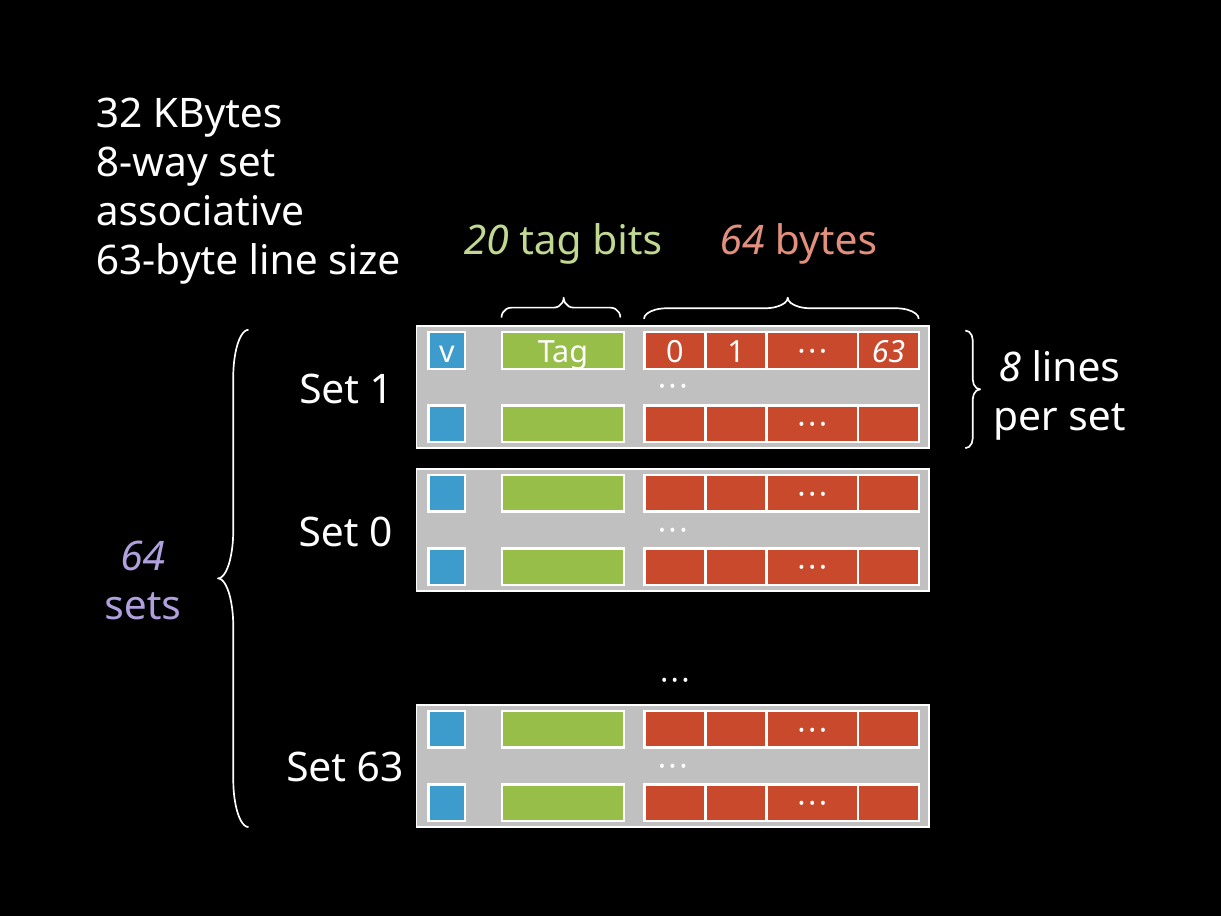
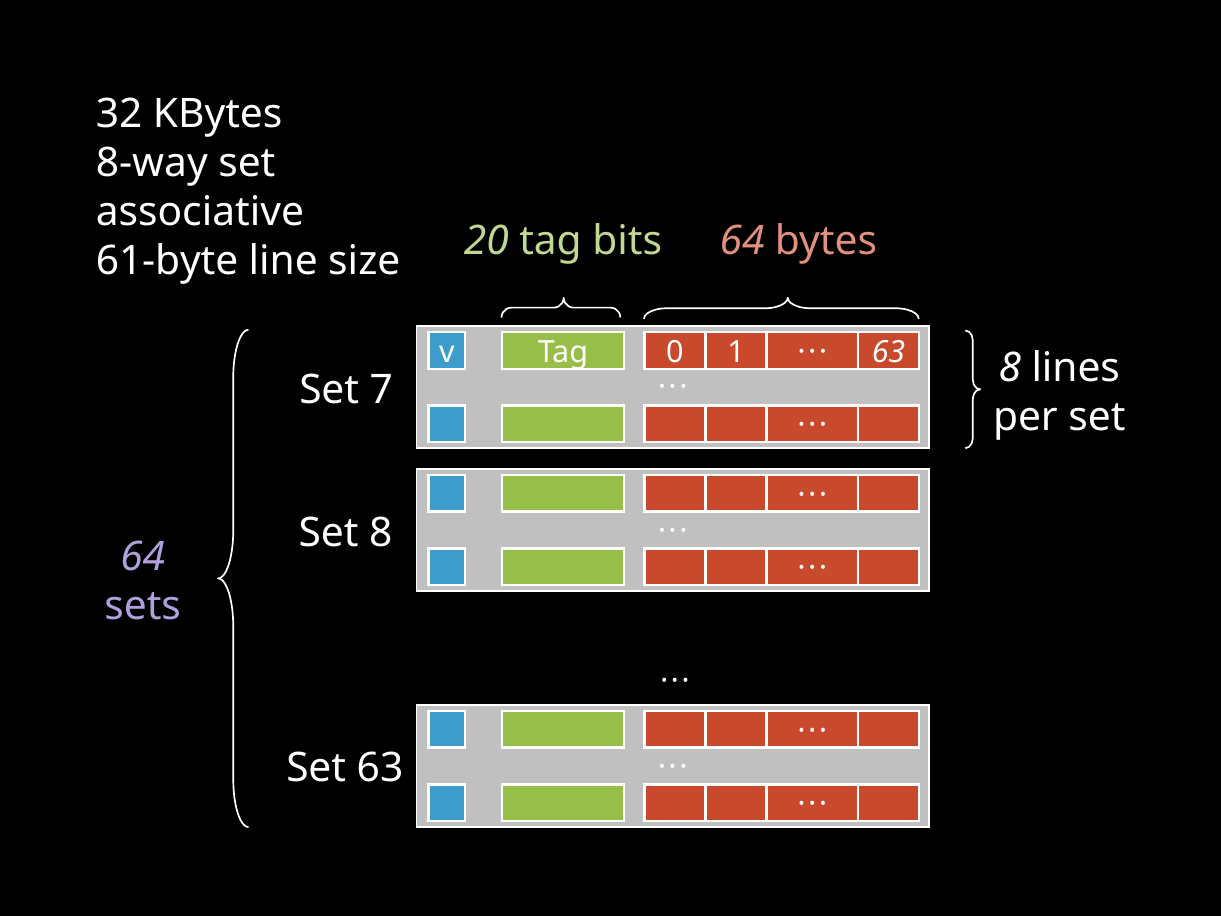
63-byte: 63-byte -> 61-byte (167, 261)
Set 1: 1 -> 7 (381, 390)
Set 0: 0 -> 8 (381, 533)
